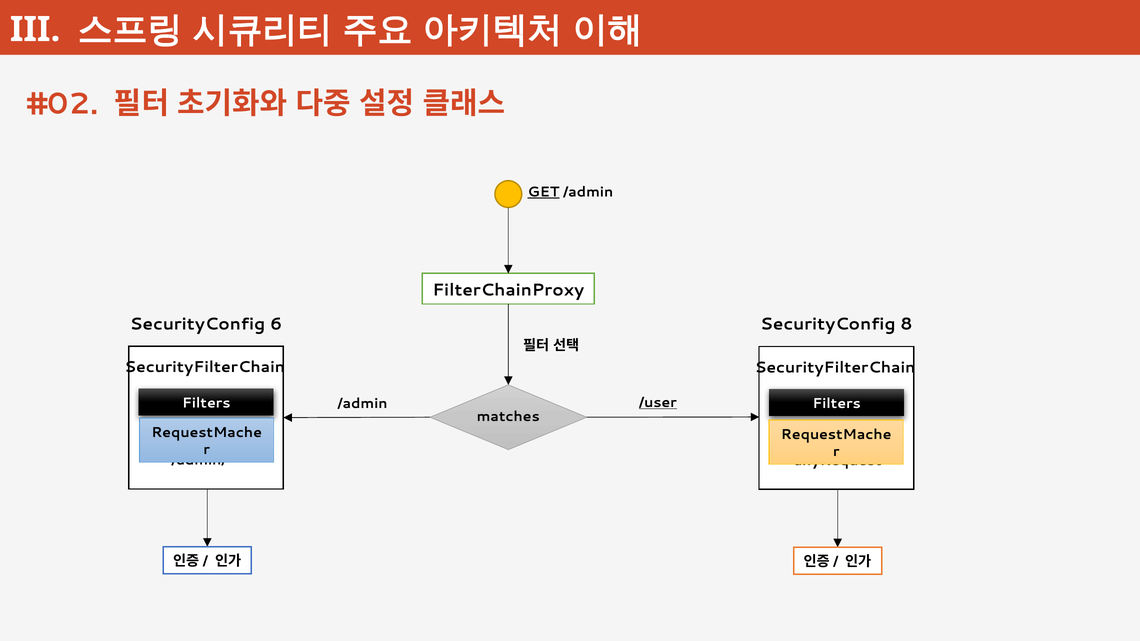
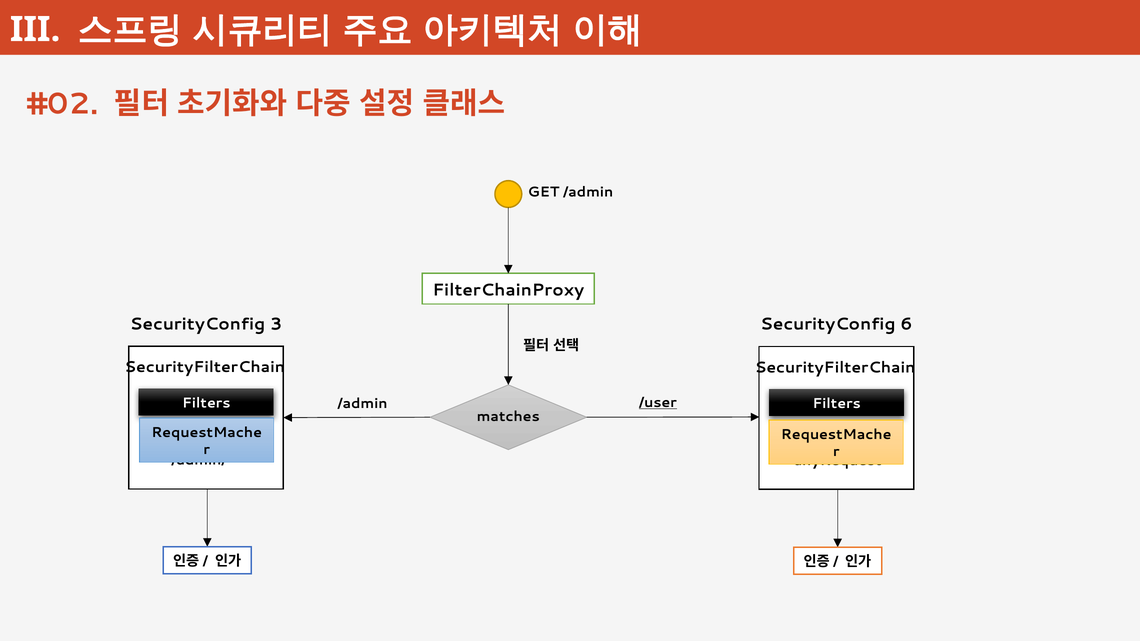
GET underline: present -> none (544, 192)
6: 6 -> 3 (276, 324)
8: 8 -> 6 (906, 324)
